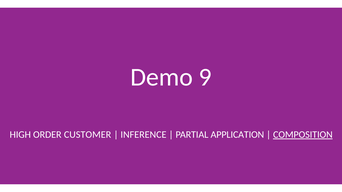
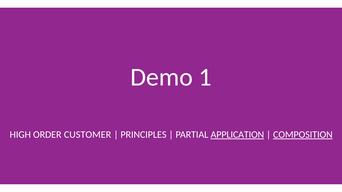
9: 9 -> 1 (205, 77)
INFERENCE: INFERENCE -> PRINCIPLES (144, 135)
APPLICATION underline: none -> present (237, 135)
